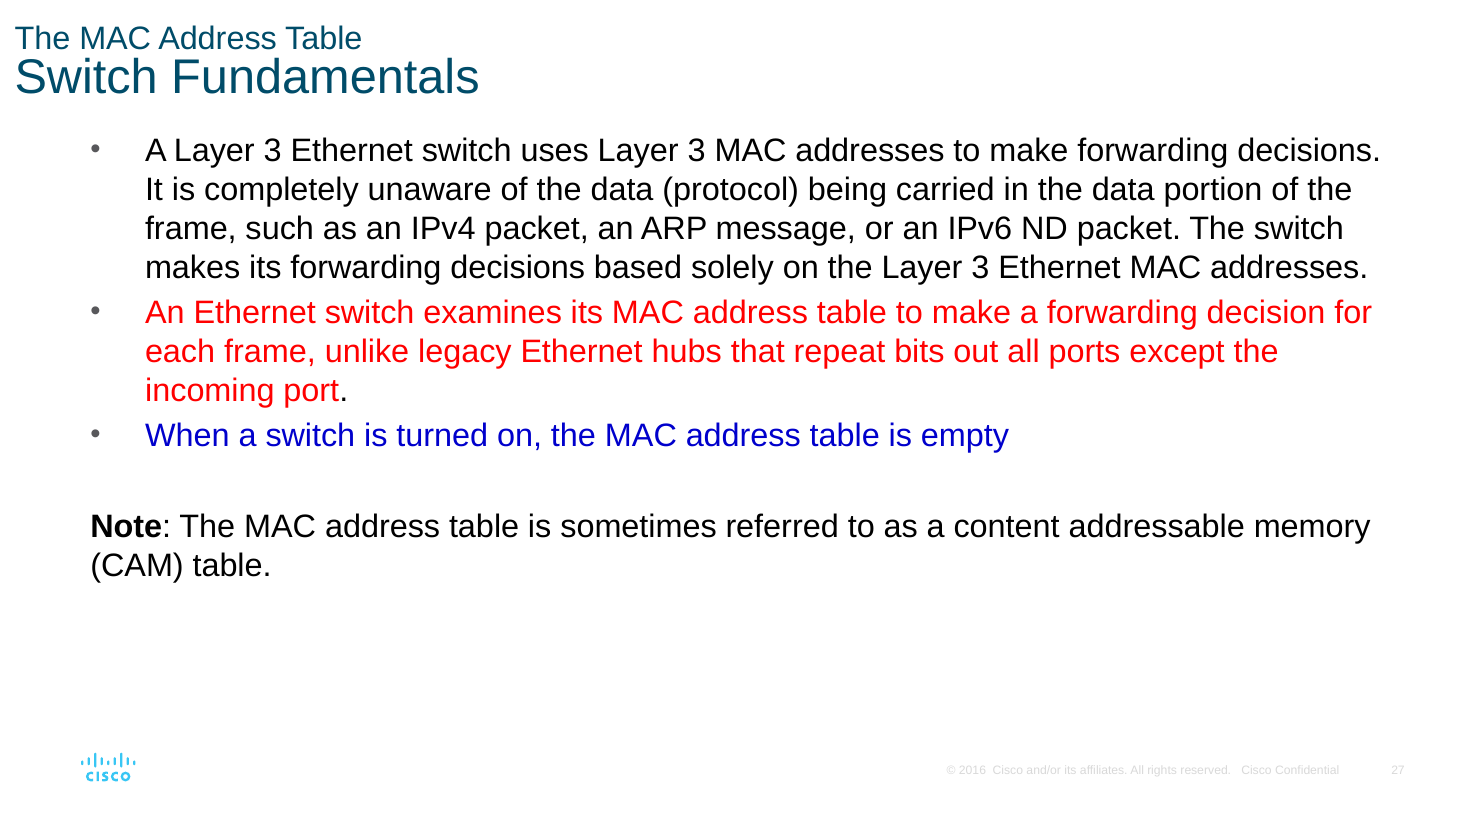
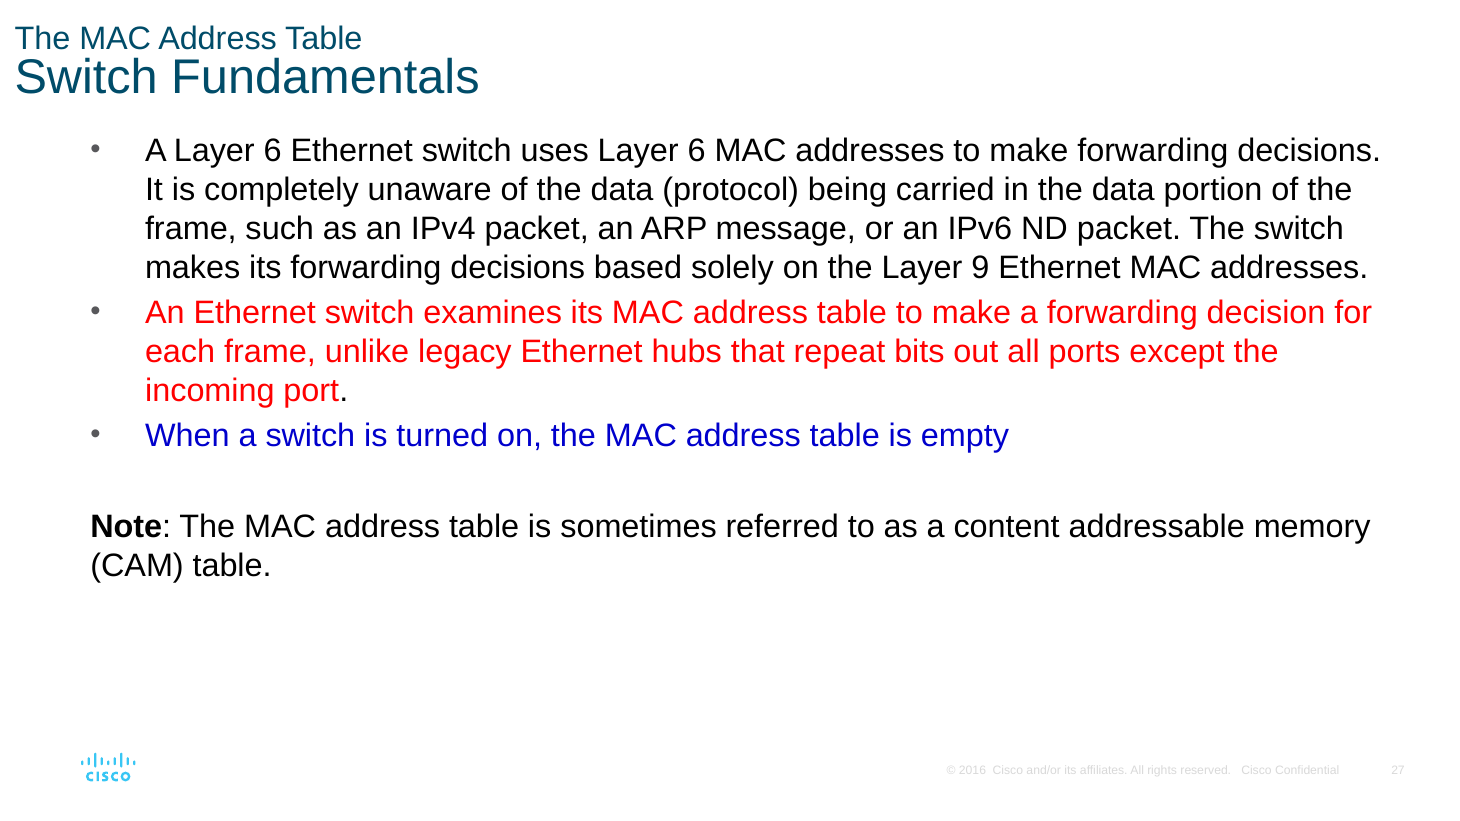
A Layer 3: 3 -> 6 (273, 151)
uses Layer 3: 3 -> 6 (697, 151)
the Layer 3: 3 -> 9 (980, 268)
